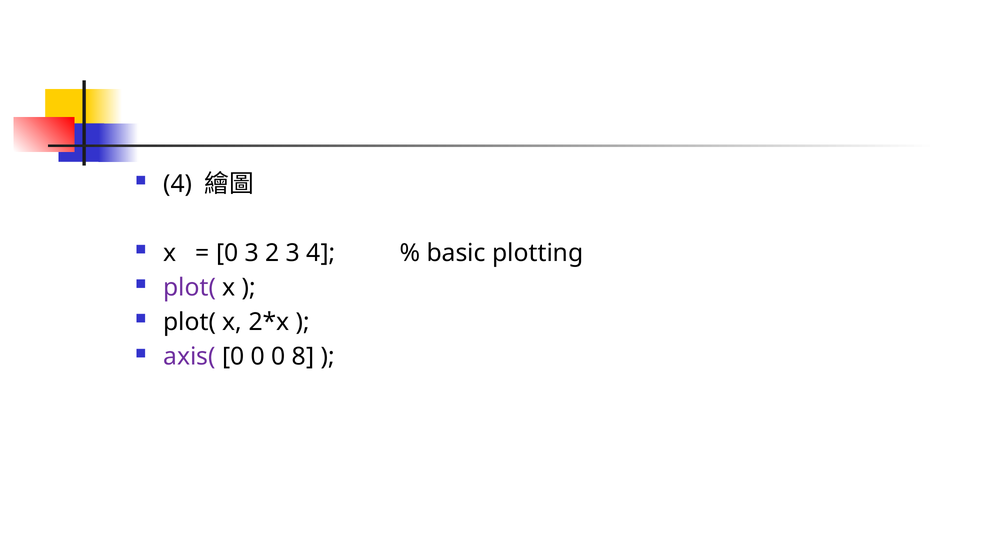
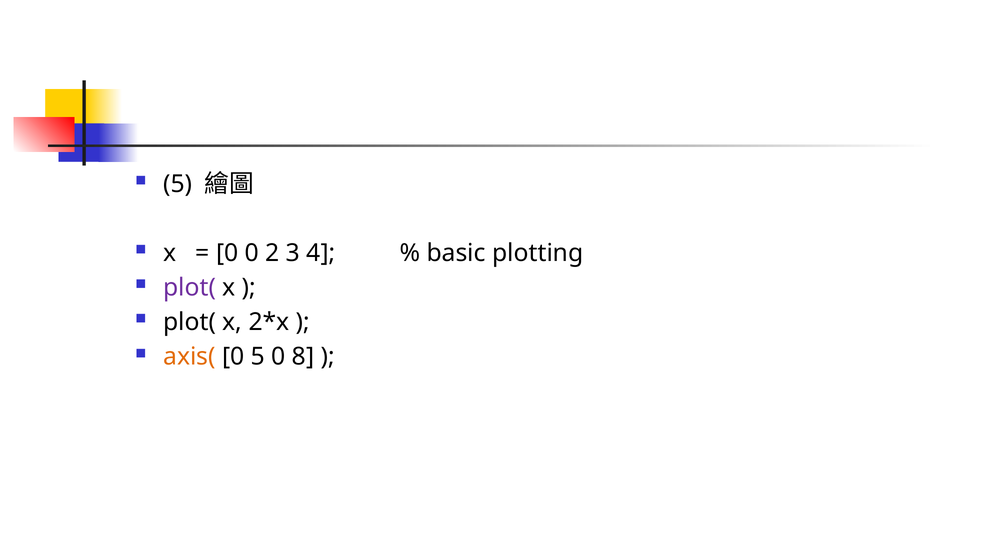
4: 4 -> 5 (178, 184)
0 3: 3 -> 0 (252, 253)
axis( colour: purple -> orange (189, 357)
0: 0 -> 5 (258, 357)
